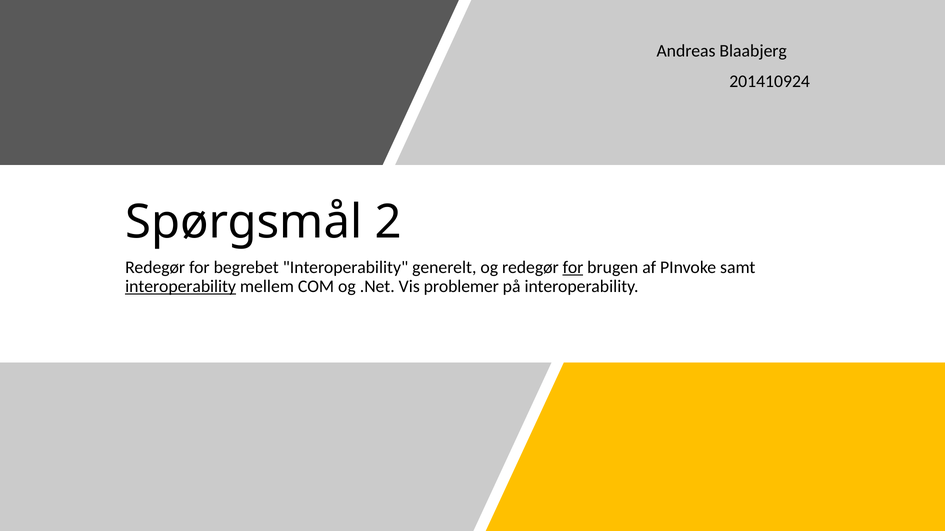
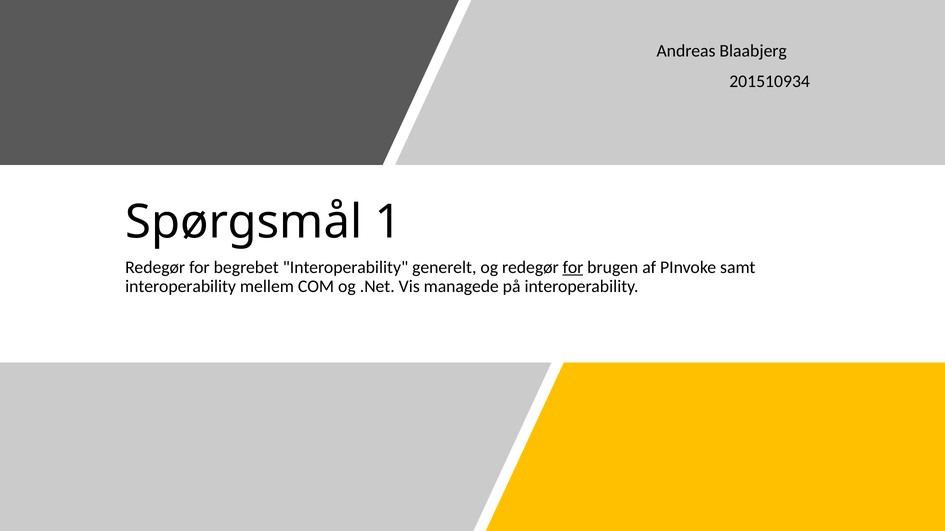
201410924: 201410924 -> 201510934 (770, 82)
2: 2 -> 1 (388, 222)
interoperability underline: present -> none (181, 287)
problemer: problemer -> managede (461, 287)
